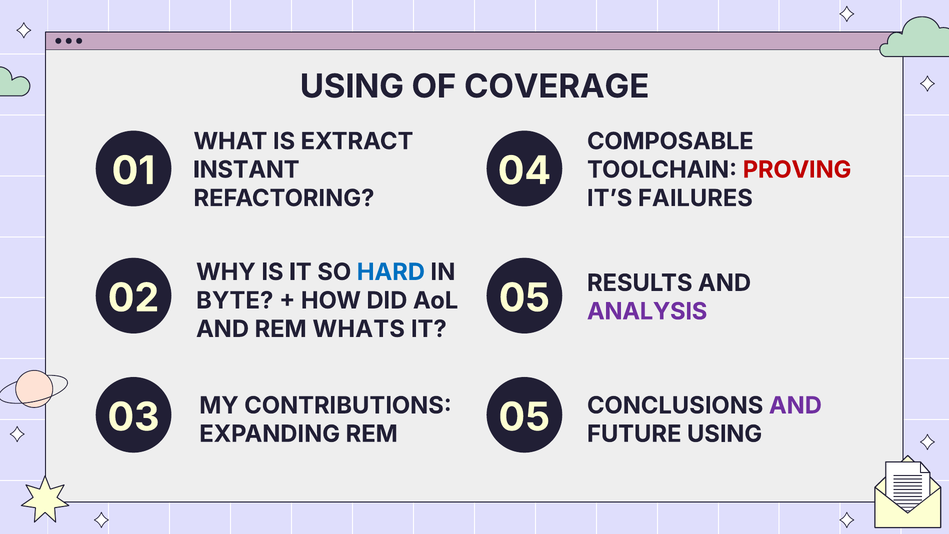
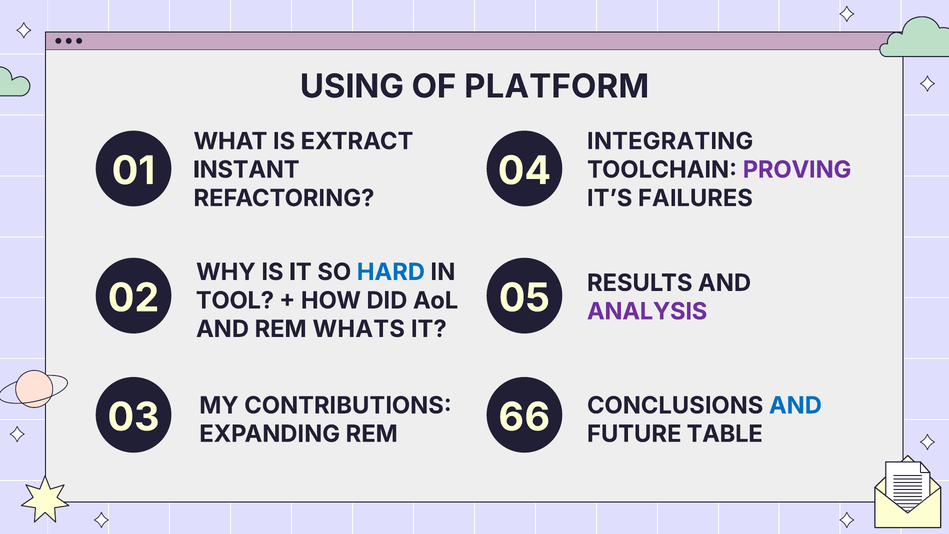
COVERAGE: COVERAGE -> PLATFORM (557, 87)
COMPOSABLE: COMPOSABLE -> INTEGRATING (670, 141)
PROVING colour: red -> purple (797, 170)
BYTE: BYTE -> TOOL (235, 301)
AND colour: purple -> blue (795, 405)
REM 05: 05 -> 66 (524, 417)
FUTURE USING: USING -> TABLE (725, 434)
